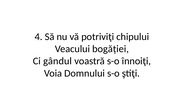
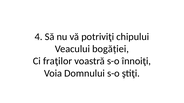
gândul: gândul -> fraţilor (58, 61)
